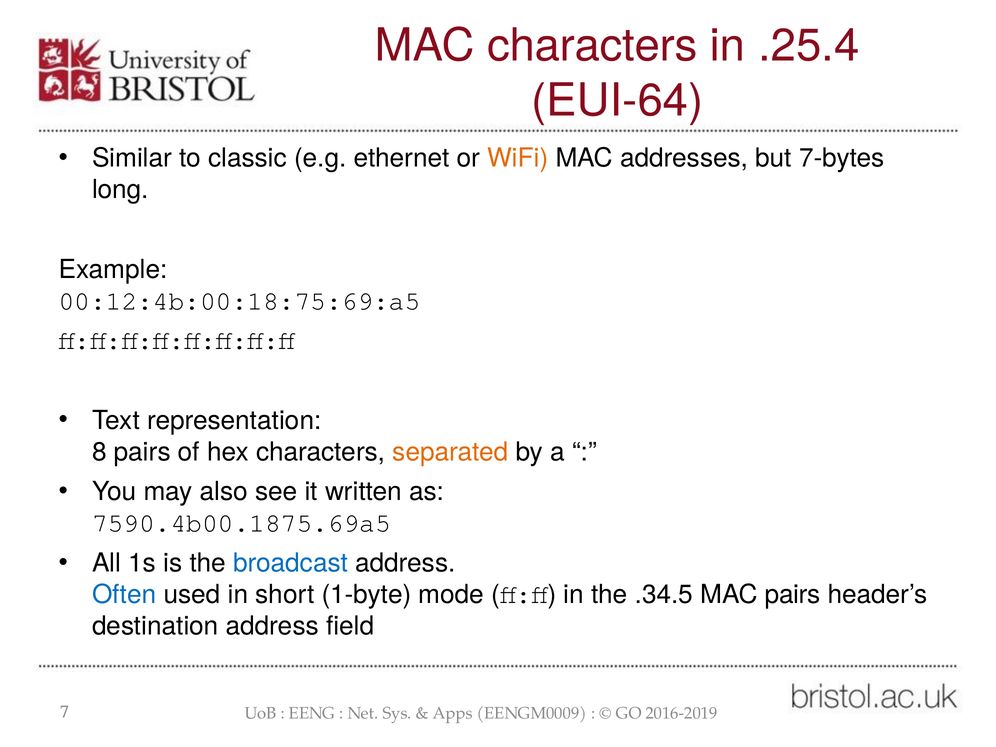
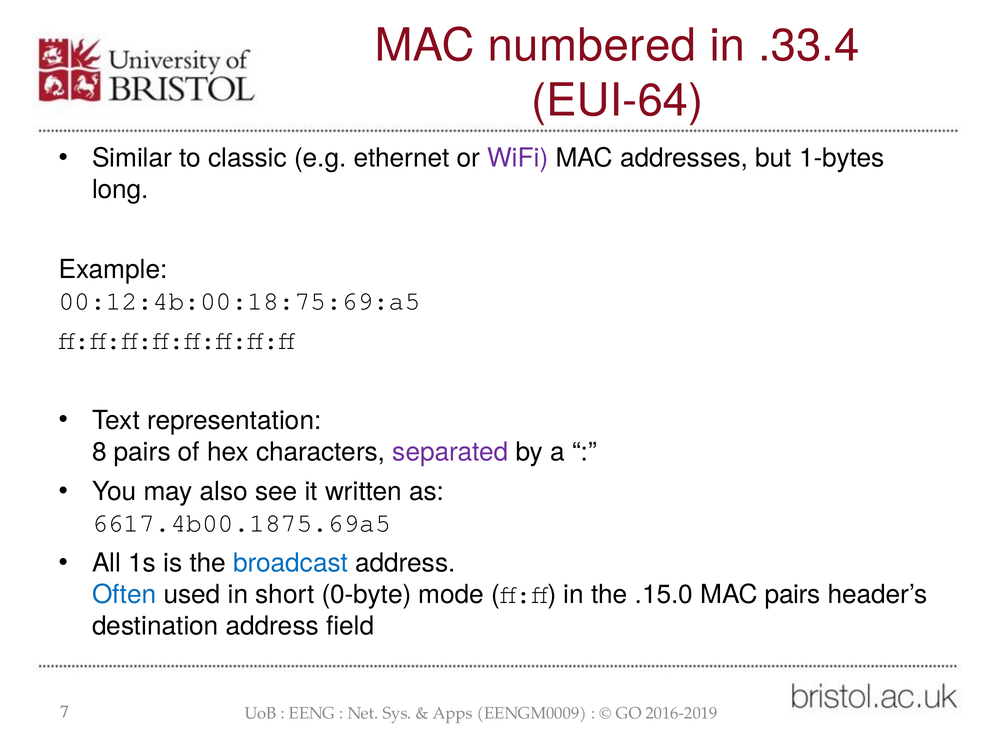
MAC characters: characters -> numbered (592, 46)
.25.4: .25.4 -> .33.4 (809, 46)
WiFi colour: orange -> purple (518, 158)
7-bytes: 7-bytes -> 1-bytes (842, 158)
separated colour: orange -> purple (451, 452)
7590.4b00.1875.69a5: 7590.4b00.1875.69a5 -> 6617.4b00.1875.69a5 (241, 523)
1-byte: 1-byte -> 0-byte (366, 595)
.34.5: .34.5 -> .15.0 (664, 595)
